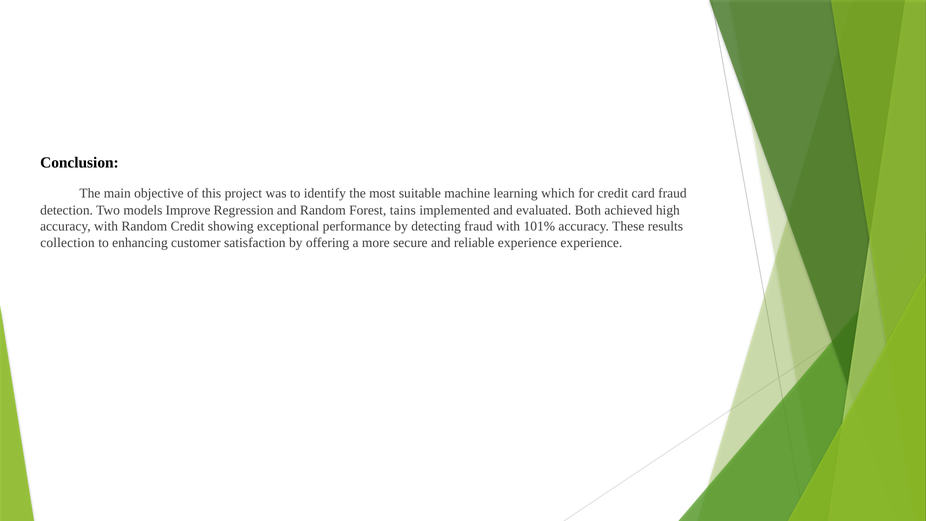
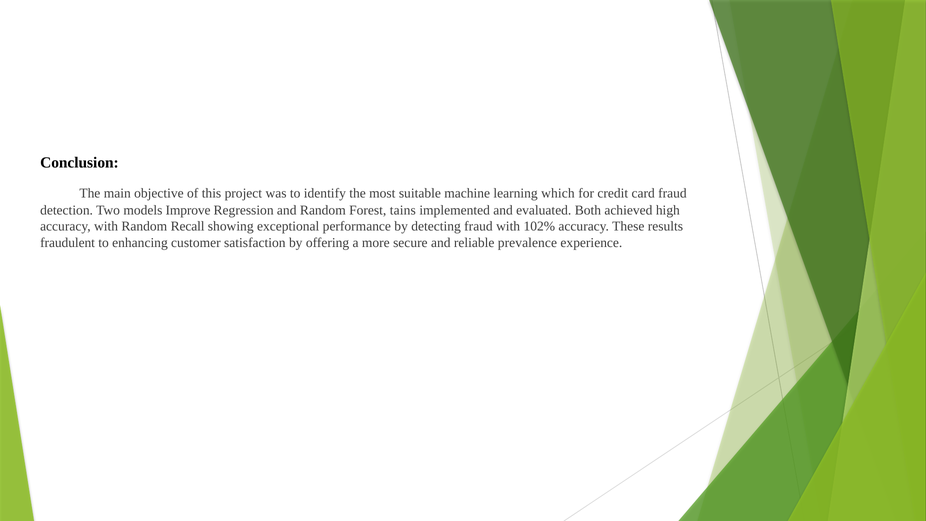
Random Credit: Credit -> Recall (188, 226)
101%: 101% -> 102% (539, 226)
collection: collection -> fraudulent (68, 243)
reliable experience: experience -> prevalence (527, 243)
